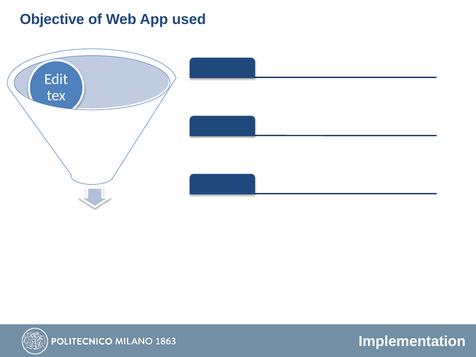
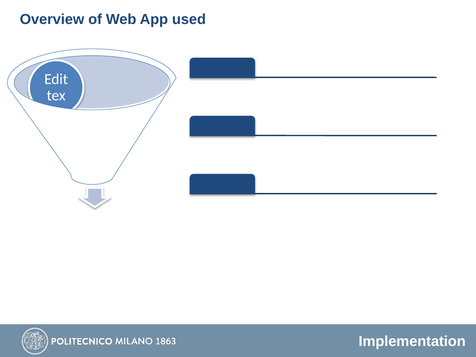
Objective: Objective -> Overview (52, 19)
